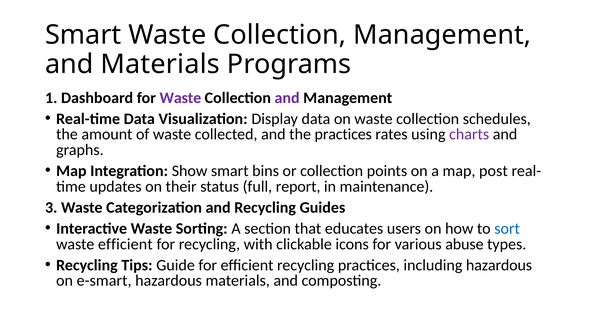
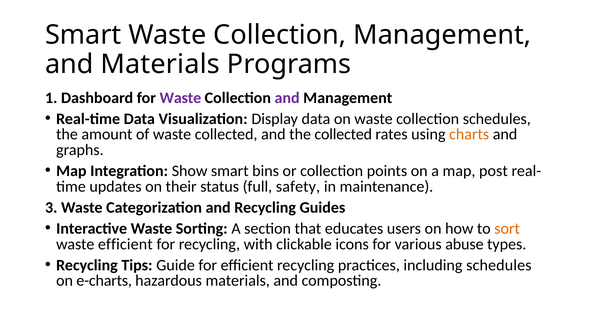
the practices: practices -> collected (343, 134)
charts colour: purple -> orange (469, 134)
report: report -> safety (298, 187)
sort colour: blue -> orange (507, 229)
including hazardous: hazardous -> schedules (499, 265)
e-smart: e-smart -> e-charts (104, 281)
